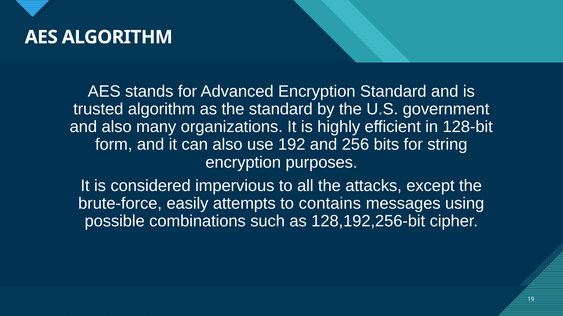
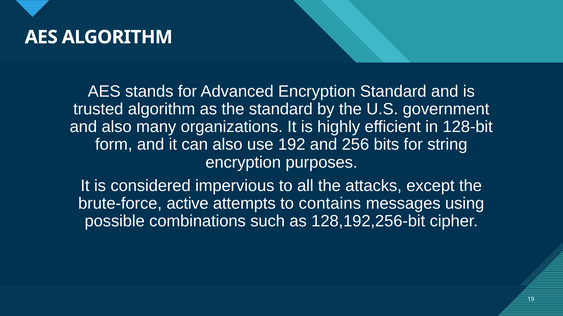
easily: easily -> active (188, 204)
